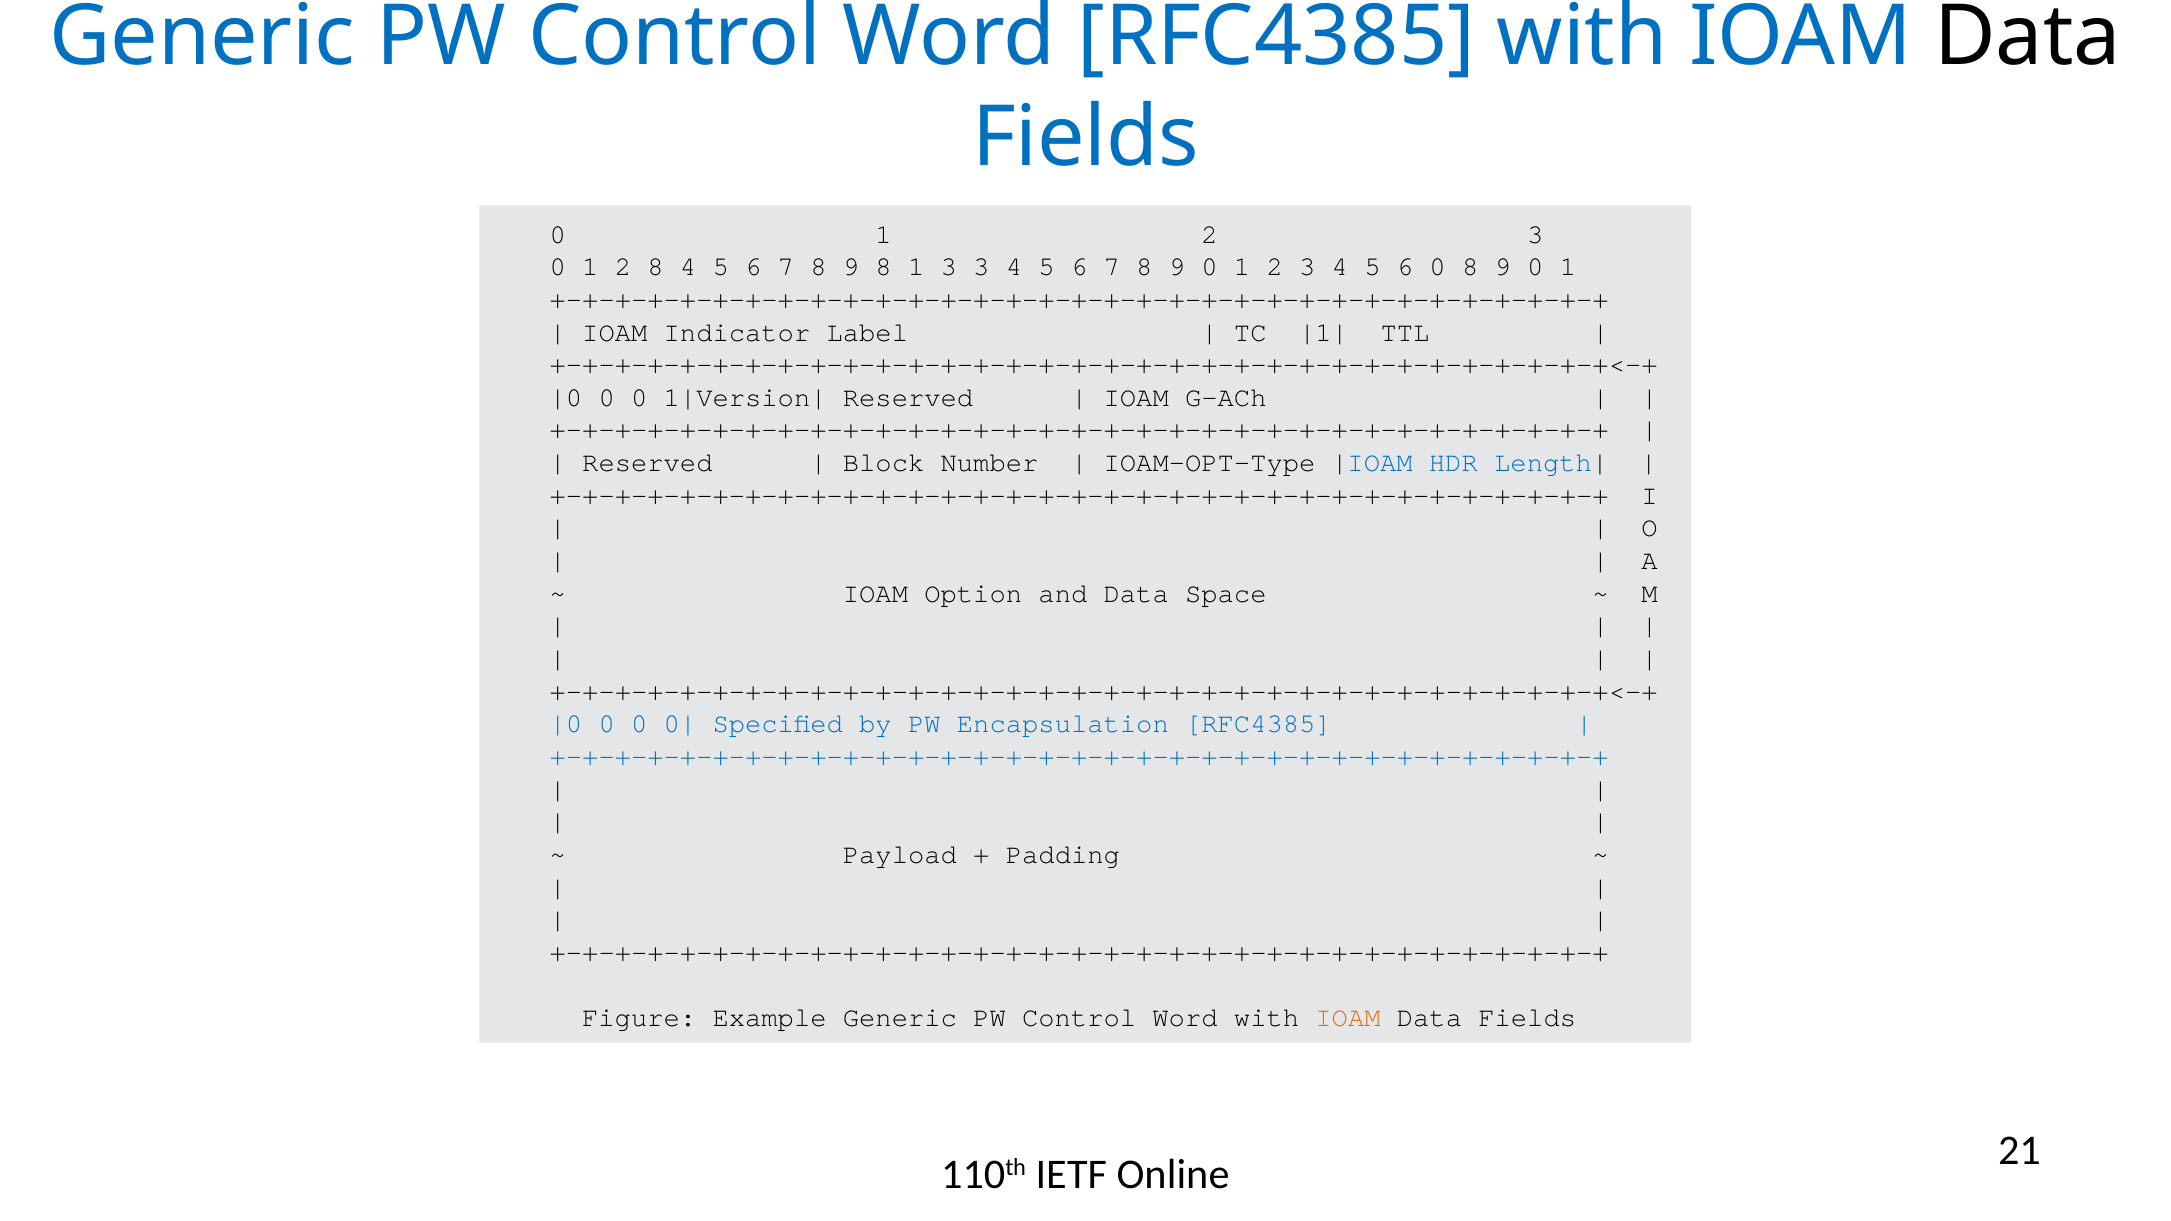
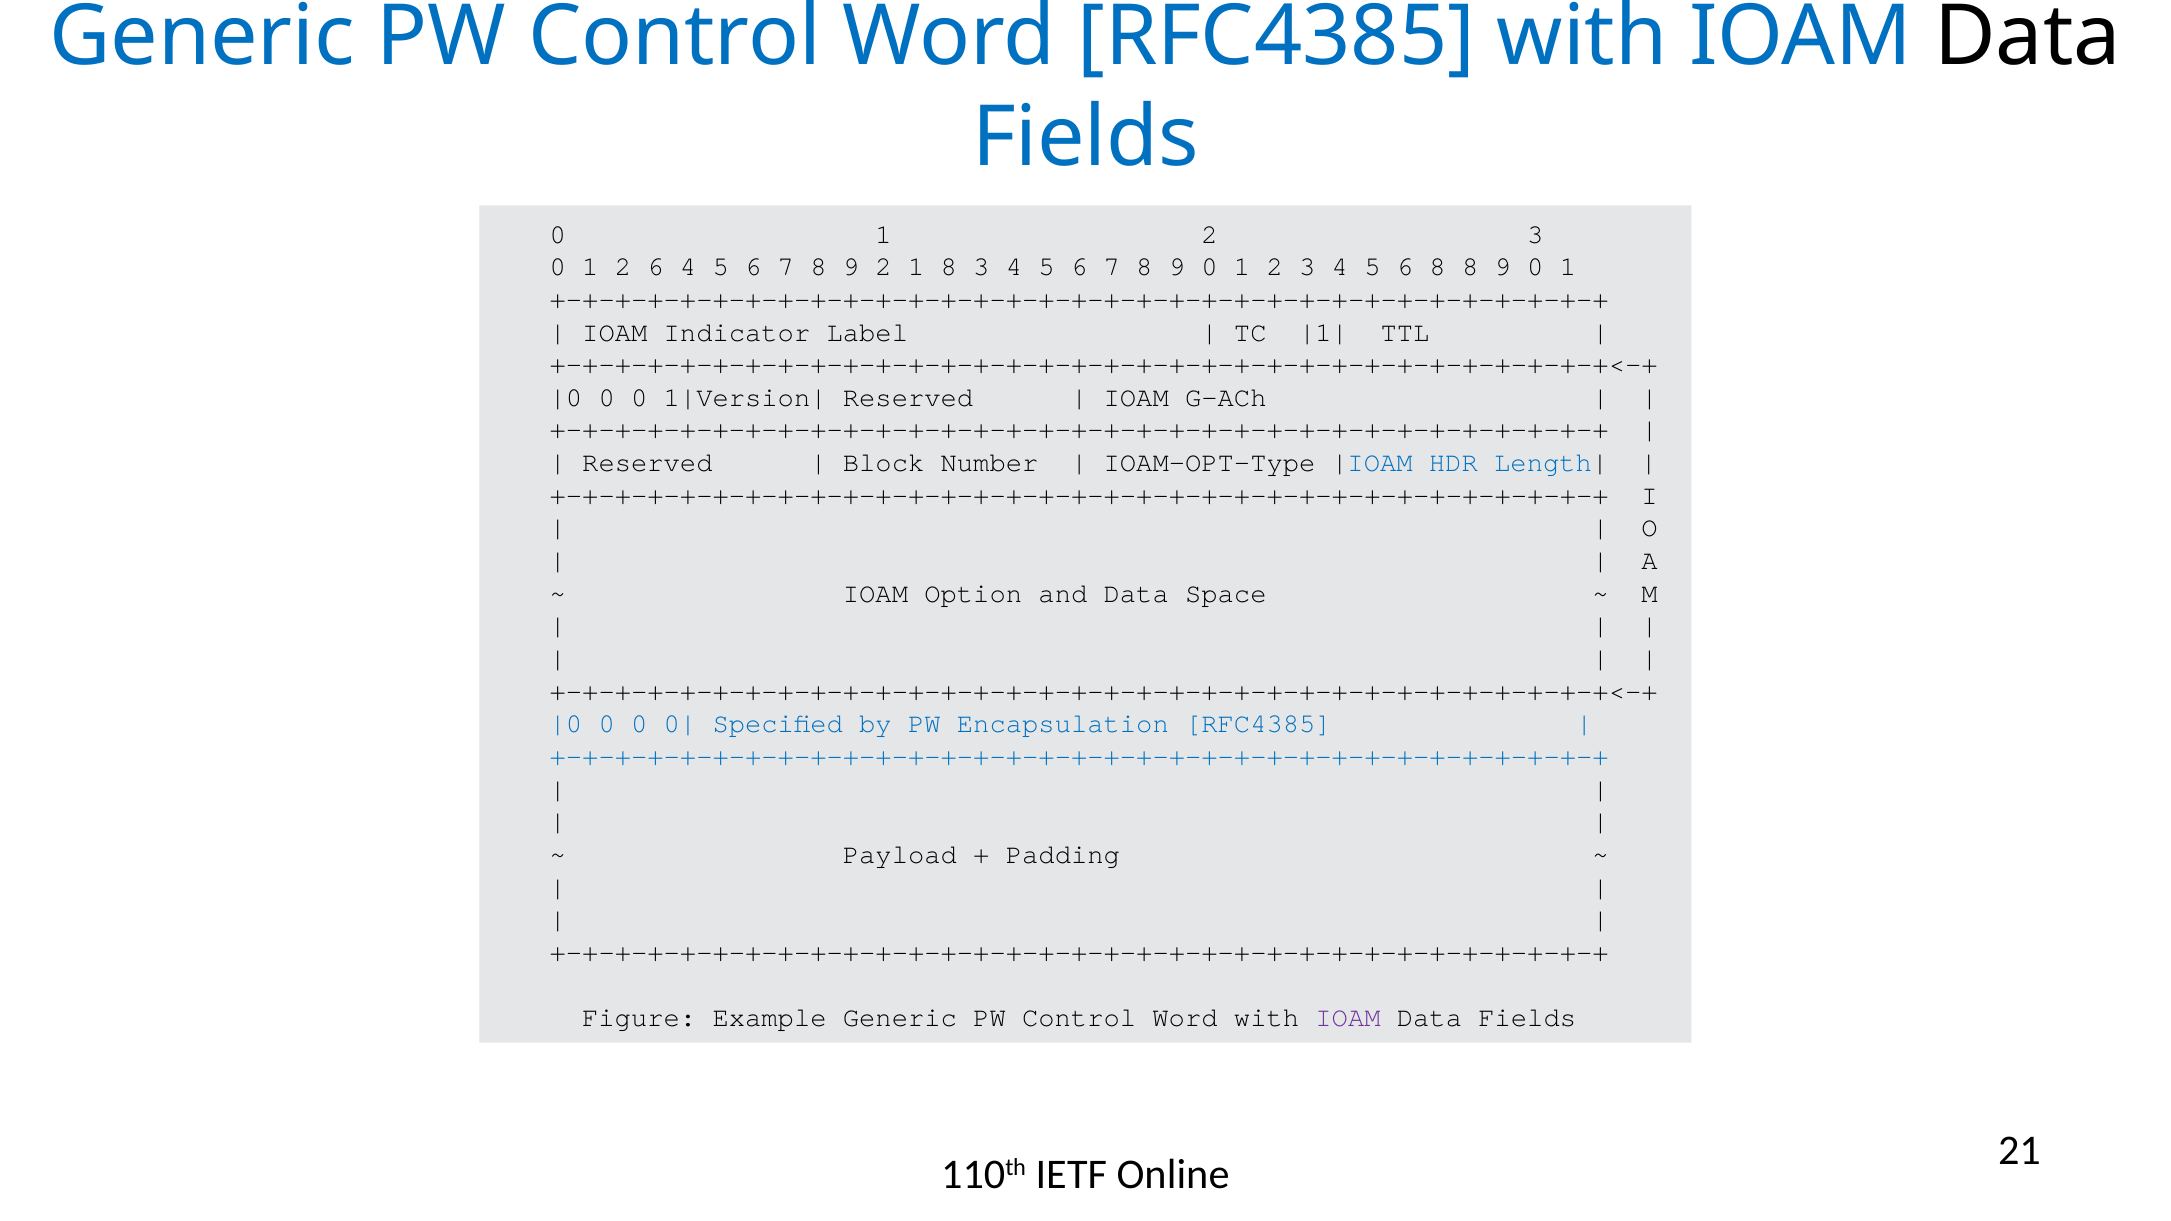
2 8: 8 -> 6 (656, 267)
9 8: 8 -> 2 (884, 267)
1 3: 3 -> 8 (949, 267)
6 0: 0 -> 8 (1438, 267)
IOAM colour: orange -> purple (1348, 1018)
